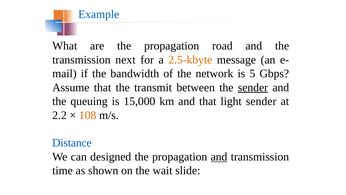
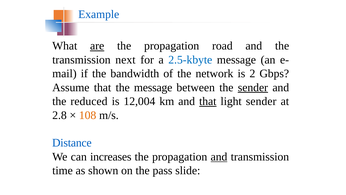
are underline: none -> present (97, 46)
2.5-kbyte colour: orange -> blue (190, 60)
5: 5 -> 2 (252, 73)
the transmit: transmit -> message (153, 87)
queuing: queuing -> reduced (89, 101)
15,000: 15,000 -> 12,004 (139, 101)
that underline: none -> present (208, 101)
2.2: 2.2 -> 2.8 (59, 115)
designed: designed -> increases (111, 156)
wait: wait -> pass (162, 170)
